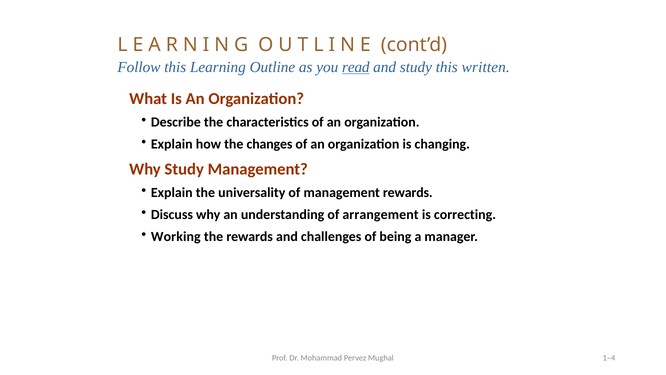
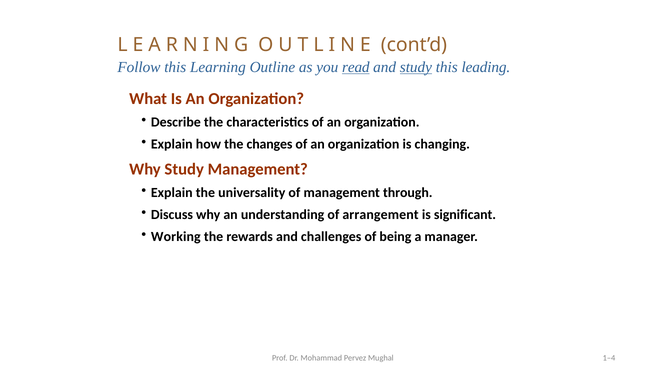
study underline: none -> present (416, 67)
written: written -> leading (486, 67)
management rewards: rewards -> through (408, 192)
correcting: correcting -> significant (465, 214)
